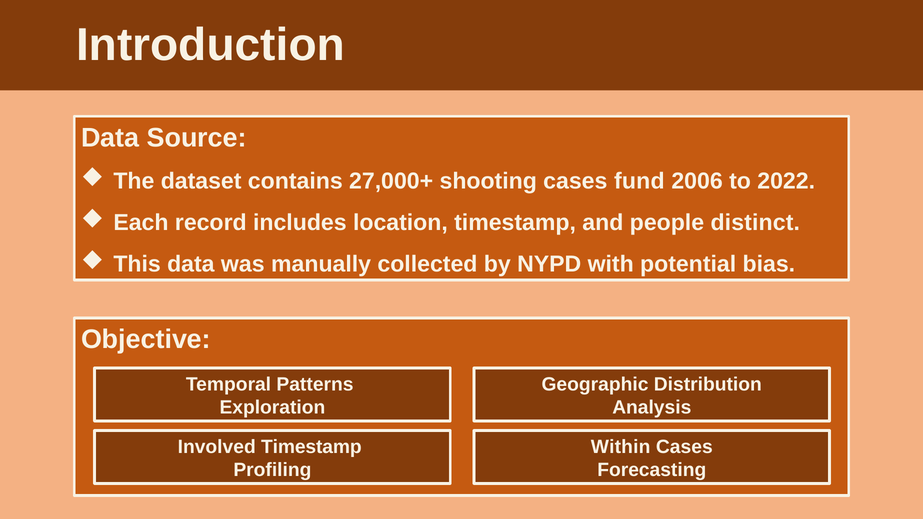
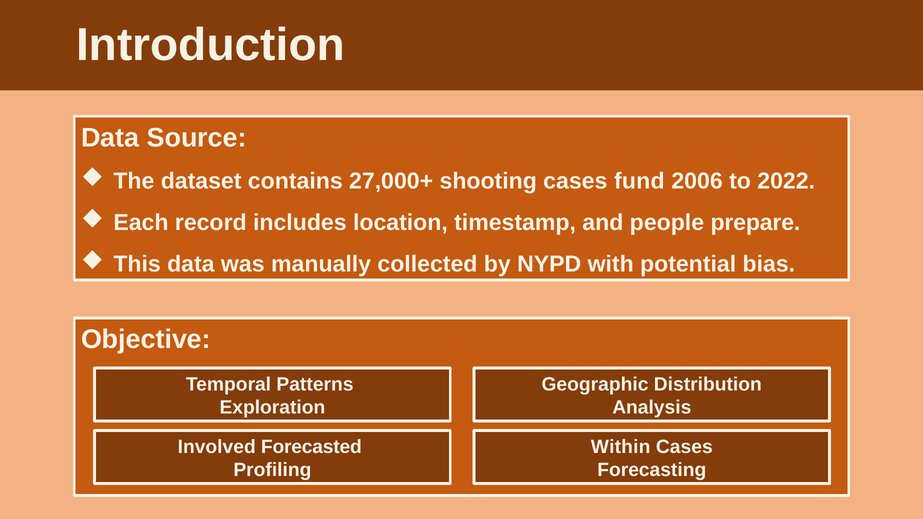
distinct: distinct -> prepare (755, 223)
Involved Timestamp: Timestamp -> Forecasted (311, 447)
